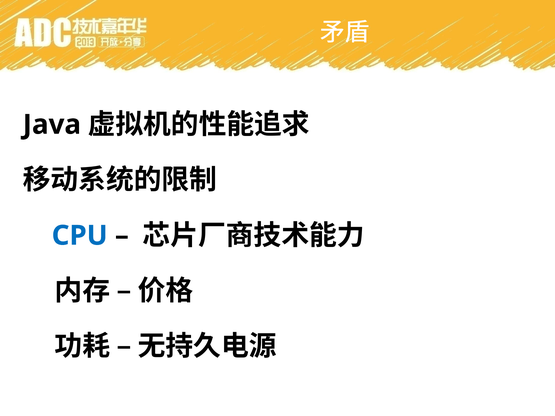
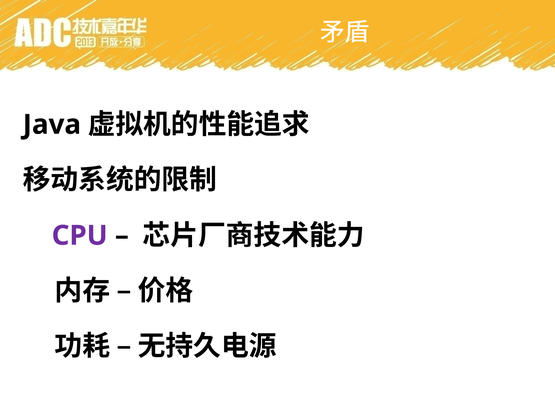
CPU colour: blue -> purple (80, 236)
